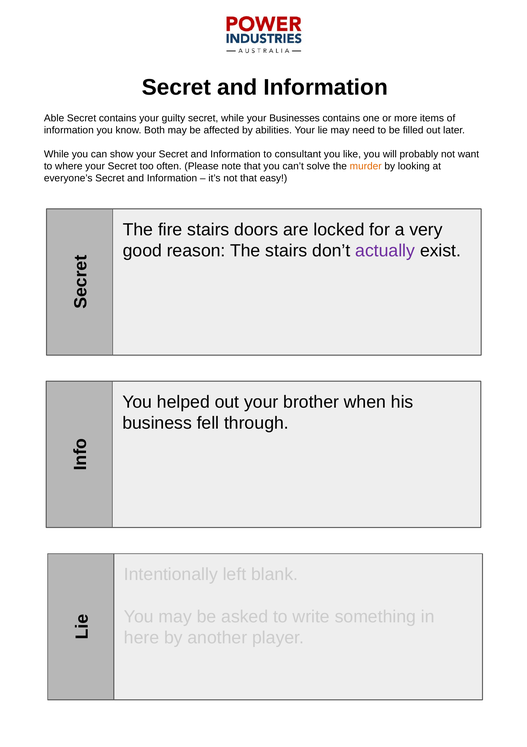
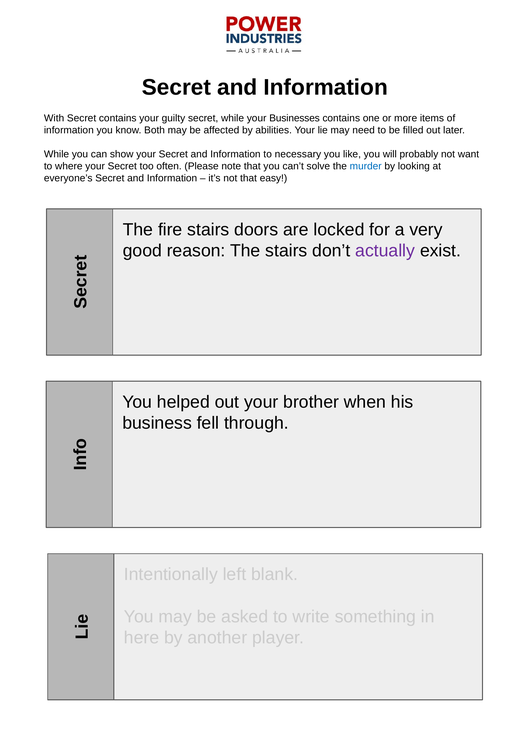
Able: Able -> With (54, 118)
consultant: consultant -> necessary (298, 154)
murder colour: orange -> blue (366, 166)
